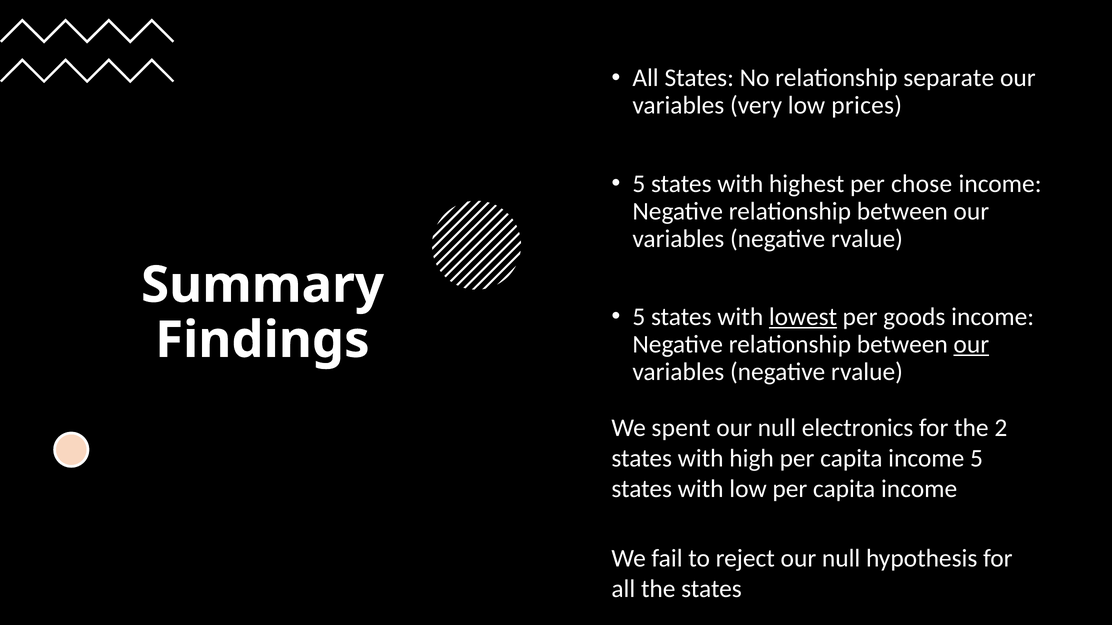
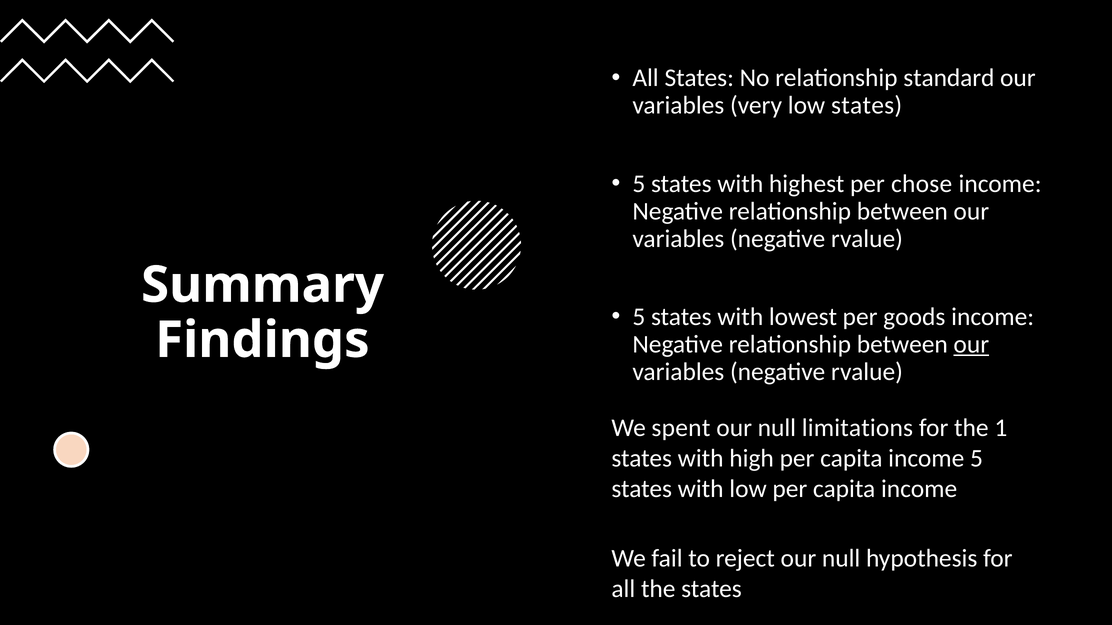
separate: separate -> standard (949, 78)
low prices: prices -> states (867, 106)
lowest underline: present -> none (803, 317)
electronics: electronics -> limitations (857, 428)
2: 2 -> 1 (1001, 428)
